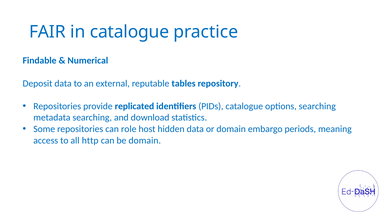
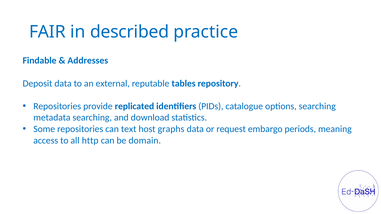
in catalogue: catalogue -> described (130, 32)
Numerical: Numerical -> Addresses (88, 61)
role: role -> text (129, 129)
hidden: hidden -> graphs (171, 129)
or domain: domain -> request (231, 129)
